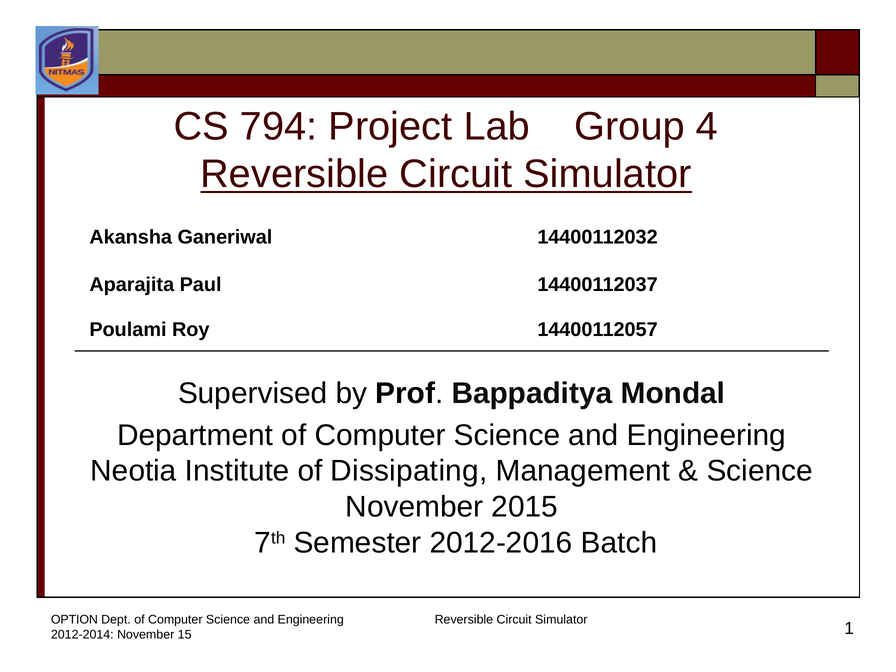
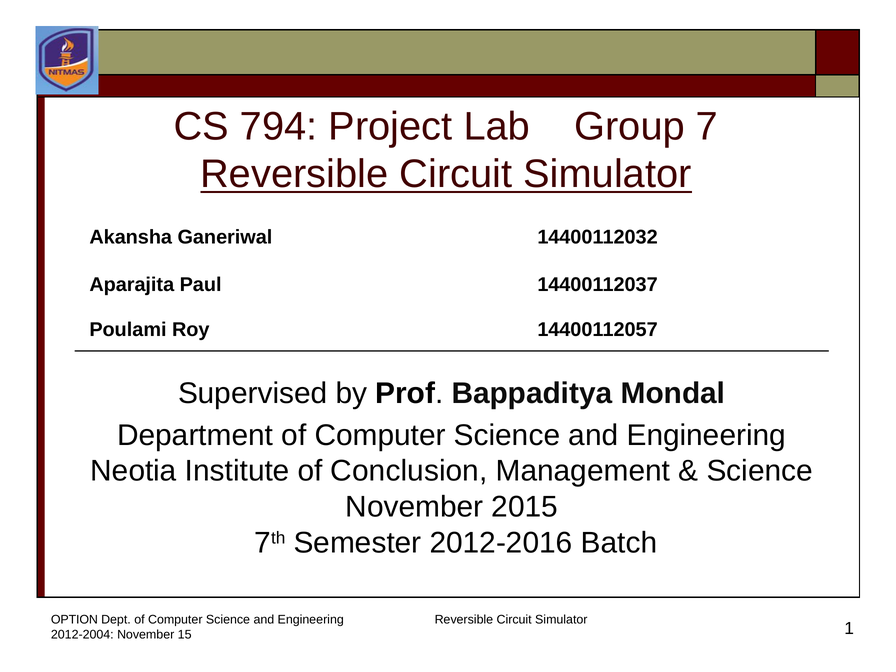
4: 4 -> 7 (707, 127)
Dissipating: Dissipating -> Conclusion (409, 471)
2012-2014: 2012-2014 -> 2012-2004 (82, 634)
